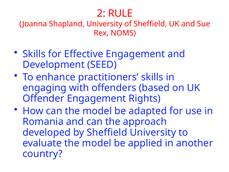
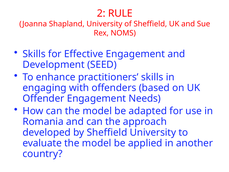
Rights: Rights -> Needs (145, 98)
